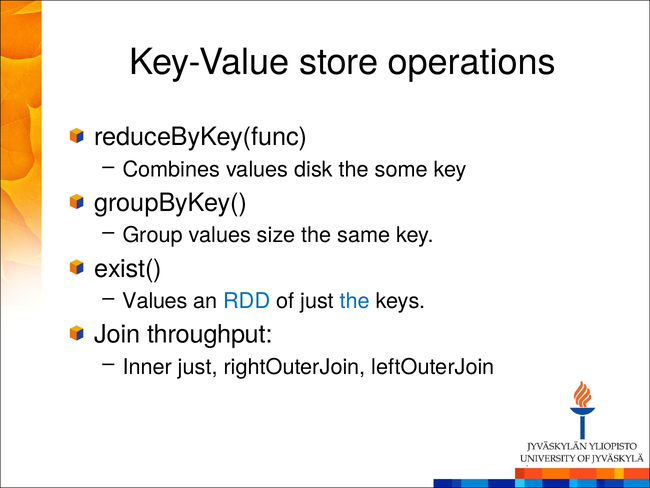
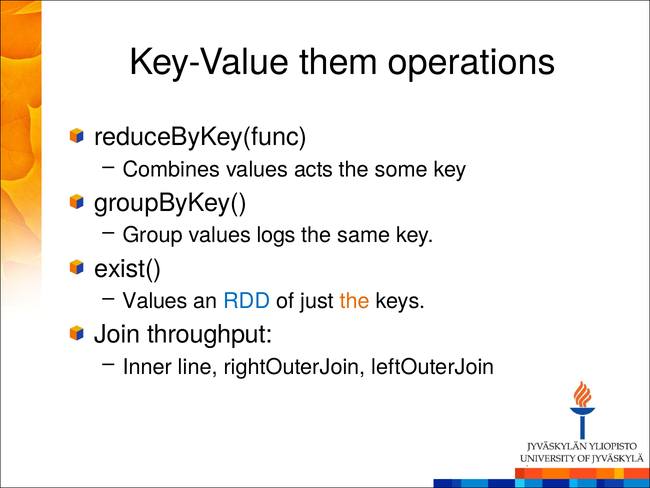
store: store -> them (339, 62)
disk: disk -> acts (314, 169)
size: size -> logs (276, 235)
the colour: blue -> orange (355, 301)
Inner just: just -> line (198, 366)
